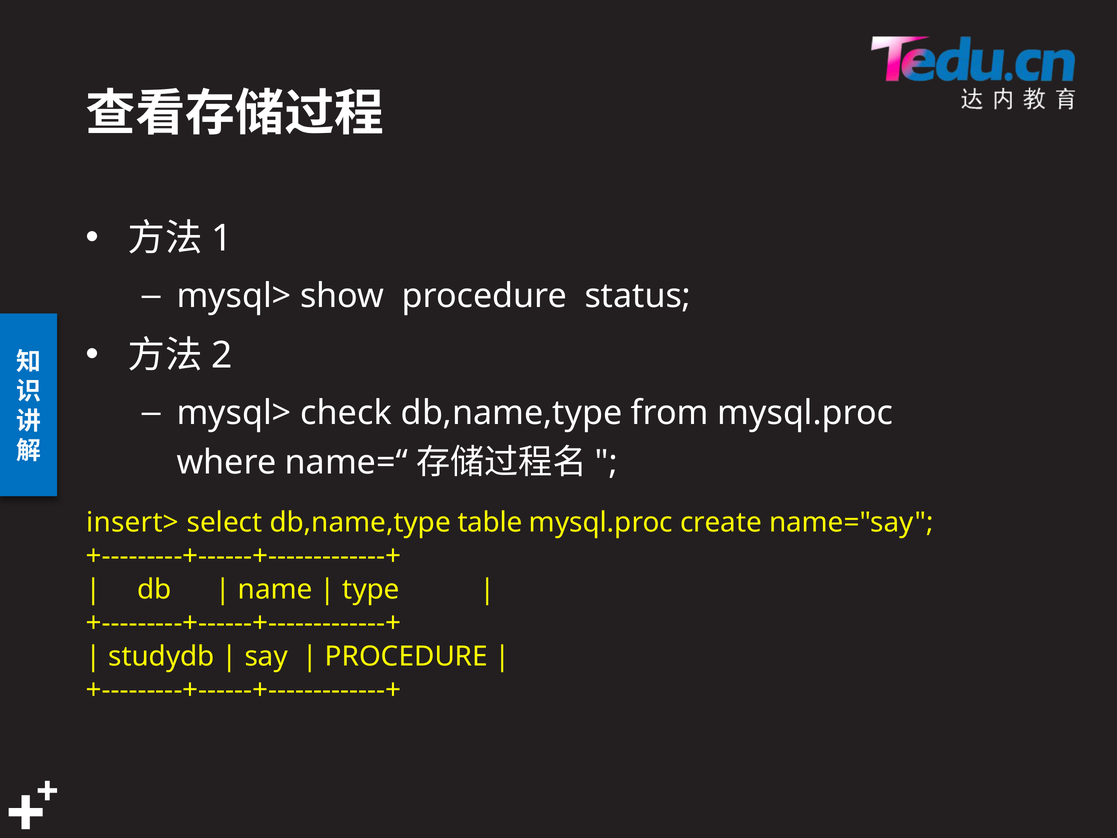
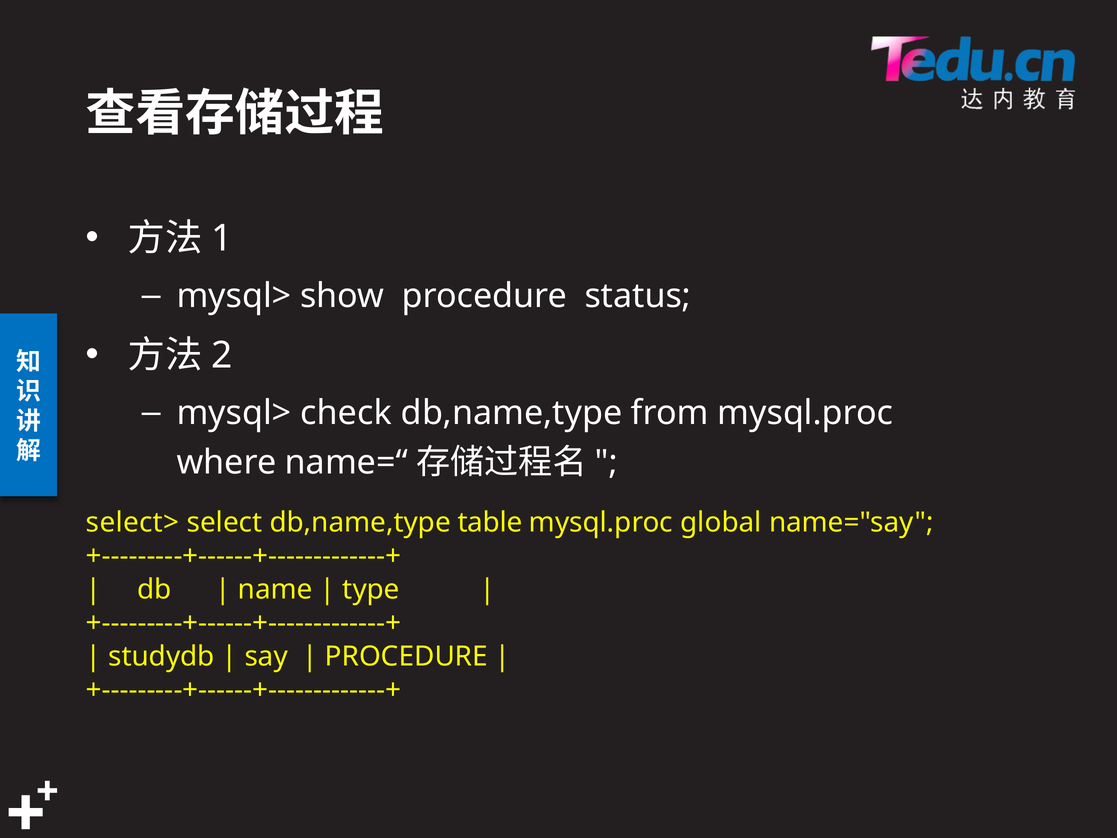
insert>: insert> -> select> (133, 522)
create: create -> global (721, 522)
